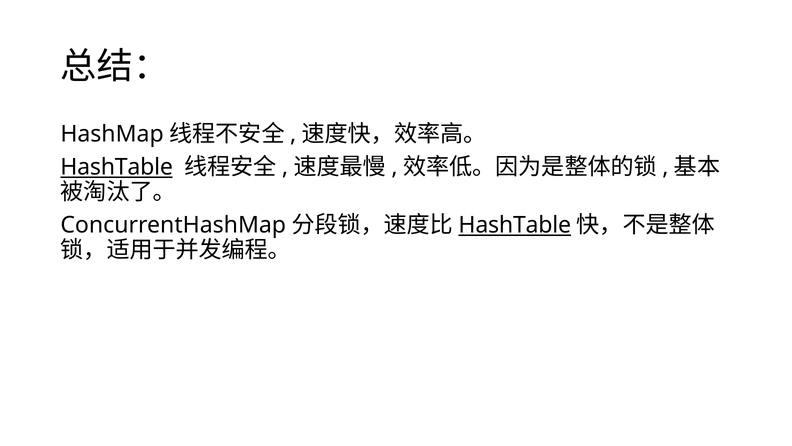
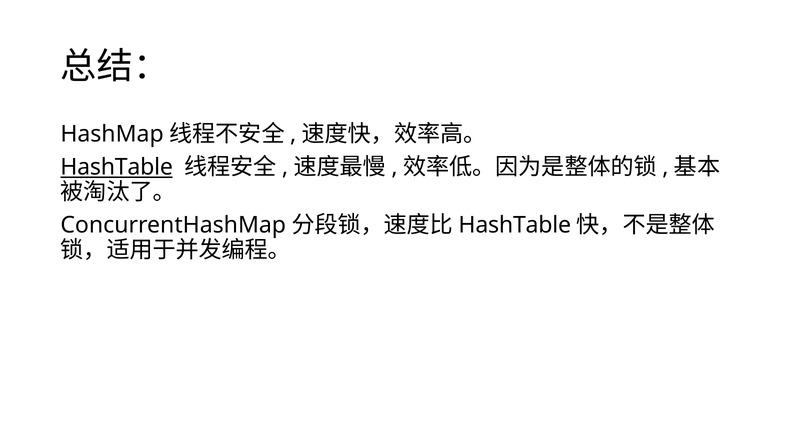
HashTable underline: present -> none (515, 225)
